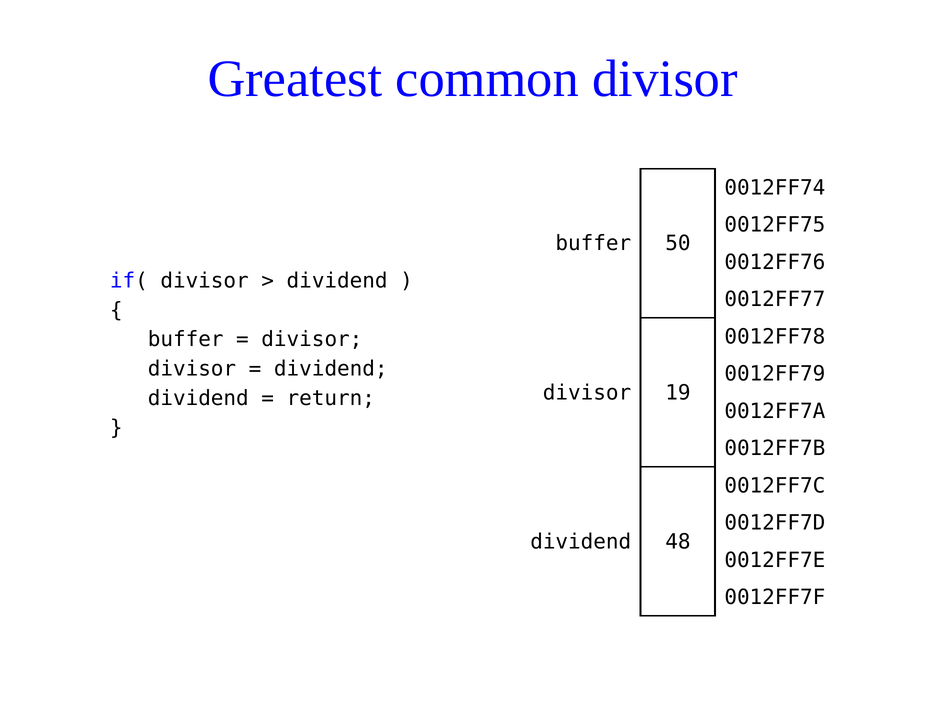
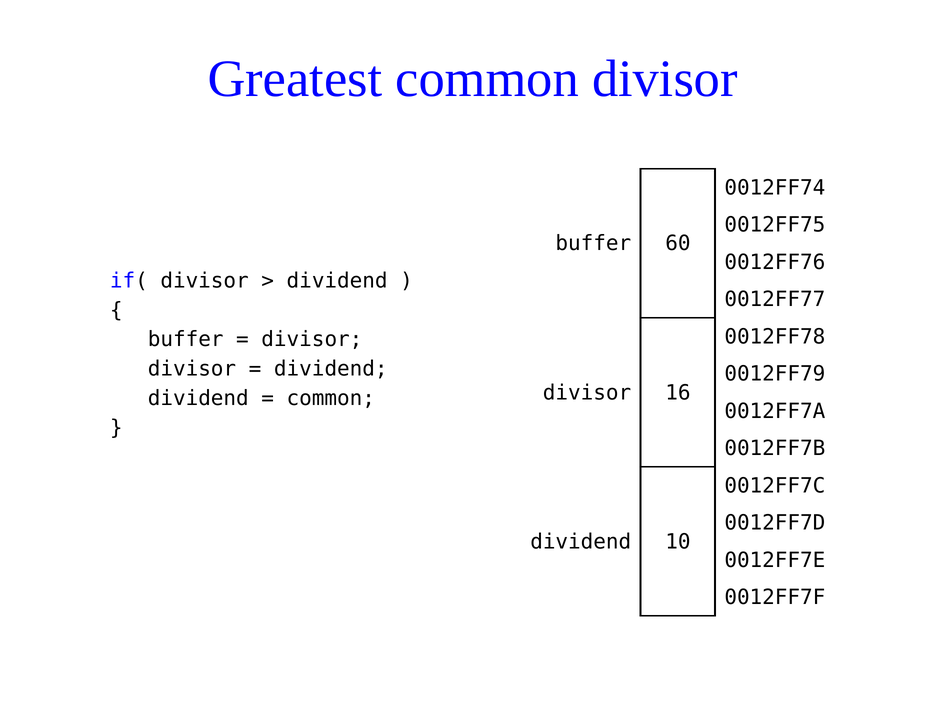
50: 50 -> 60 (678, 243)
19: 19 -> 16 (678, 392)
return: return -> common (331, 398)
48: 48 -> 10 (678, 541)
